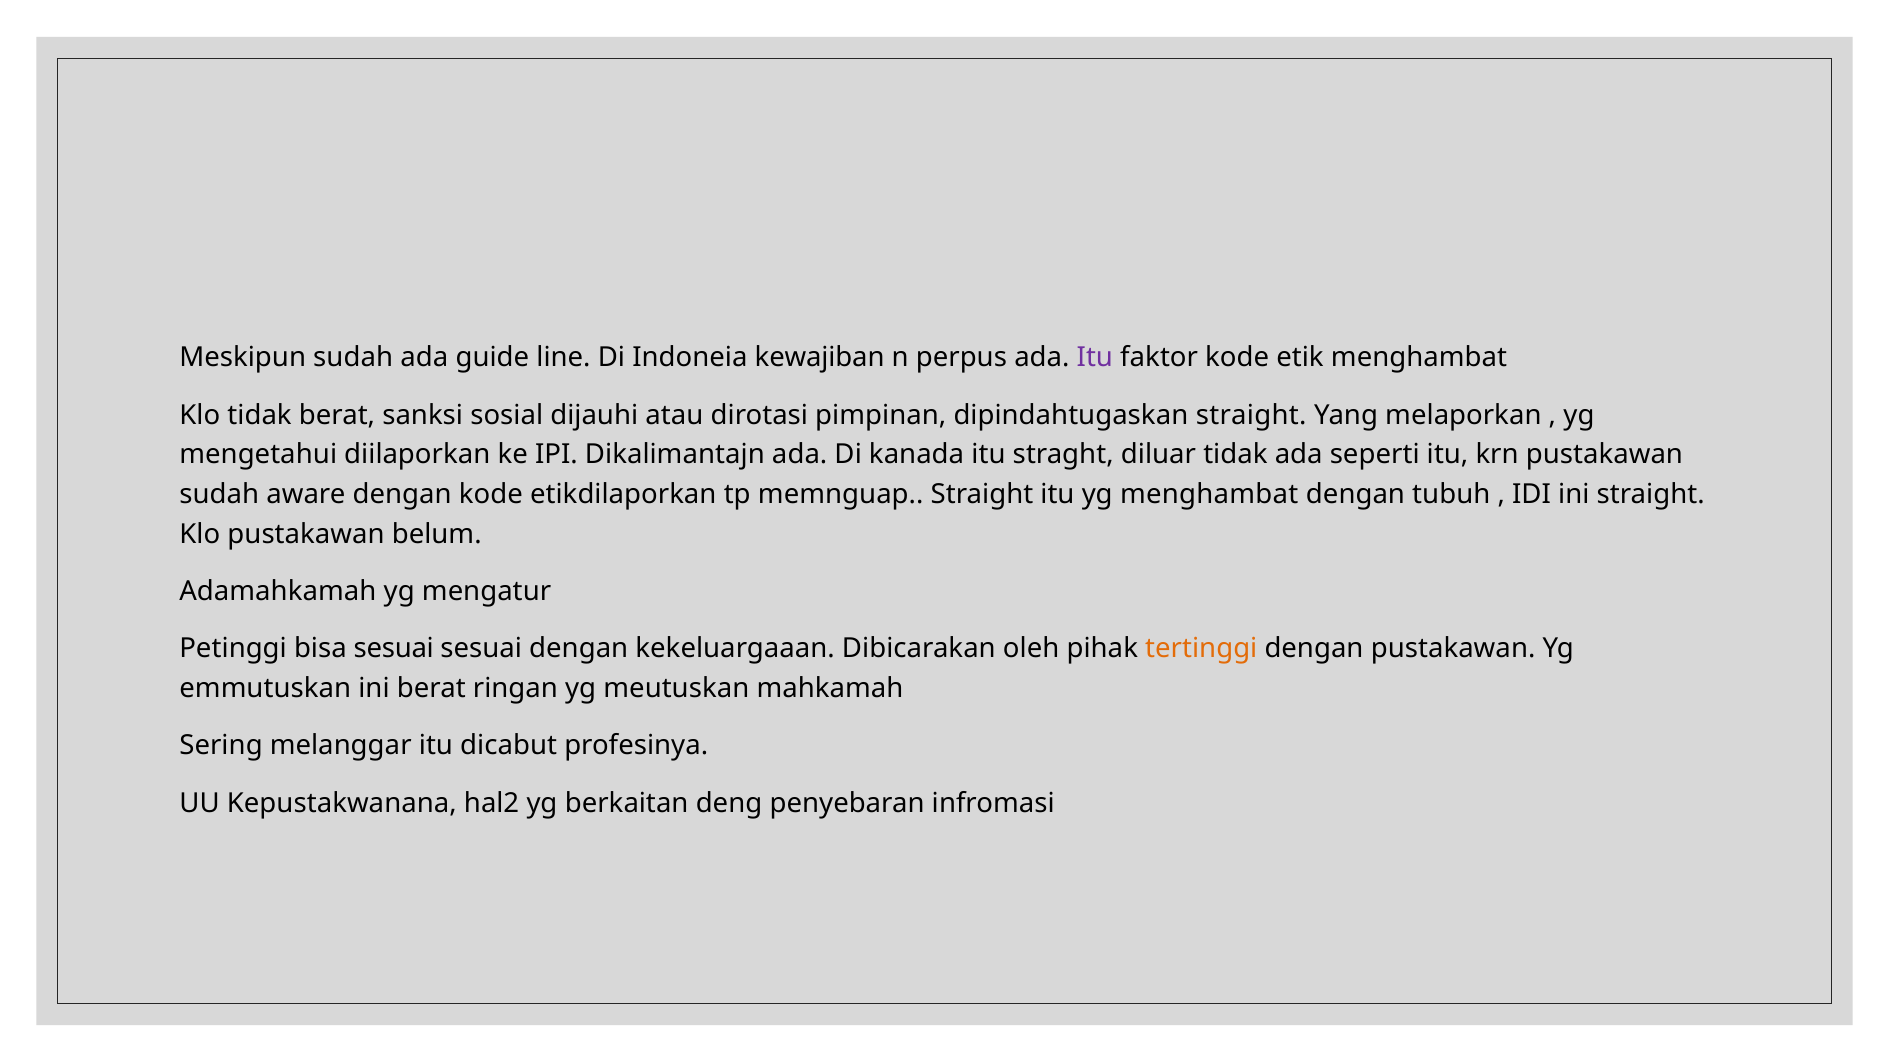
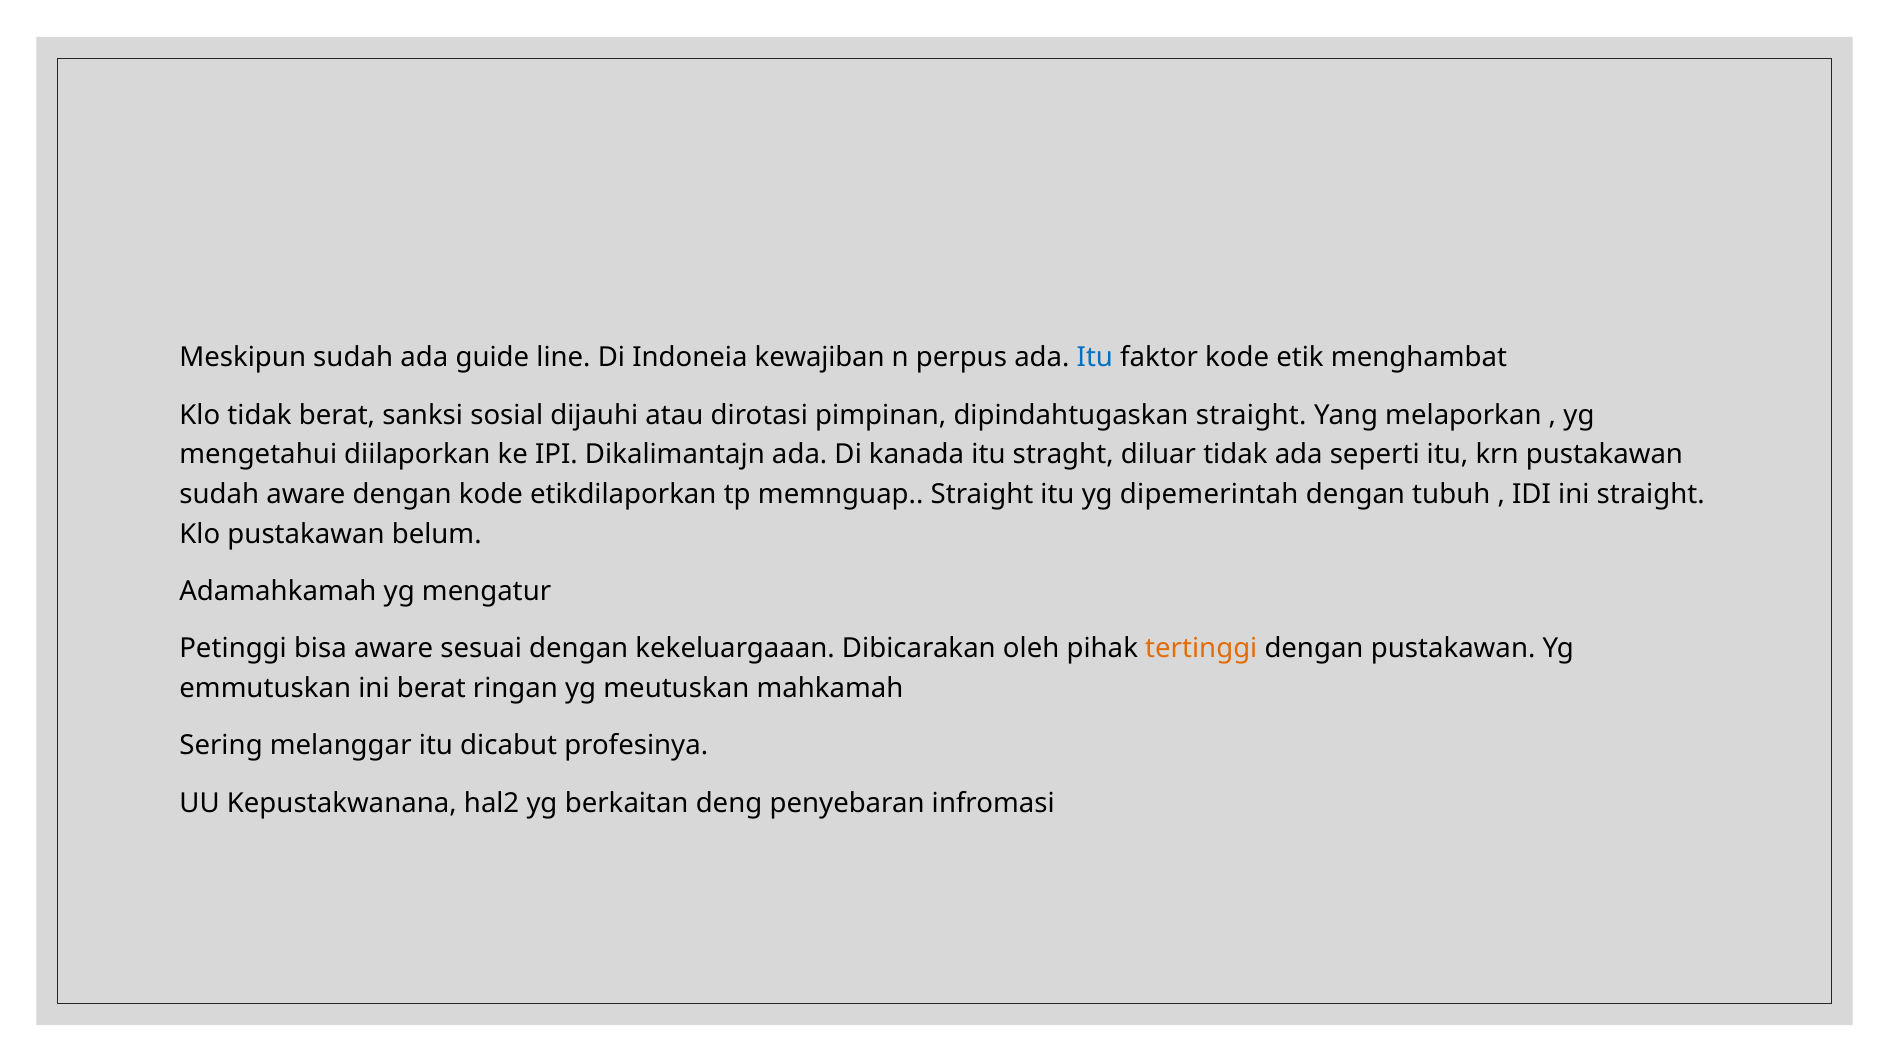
Itu colour: purple -> blue (1095, 358)
yg menghambat: menghambat -> dipemerintah (1209, 495)
bisa sesuai: sesuai -> aware (394, 649)
